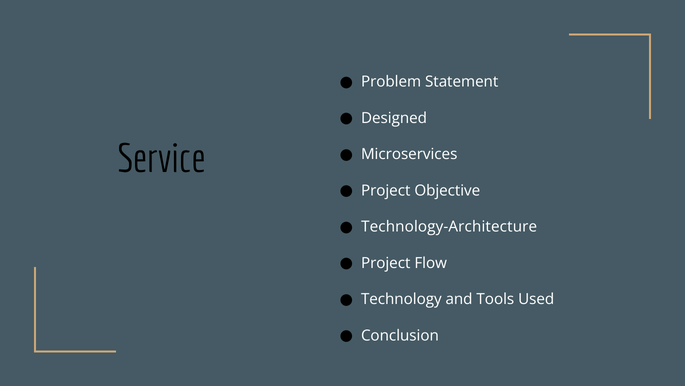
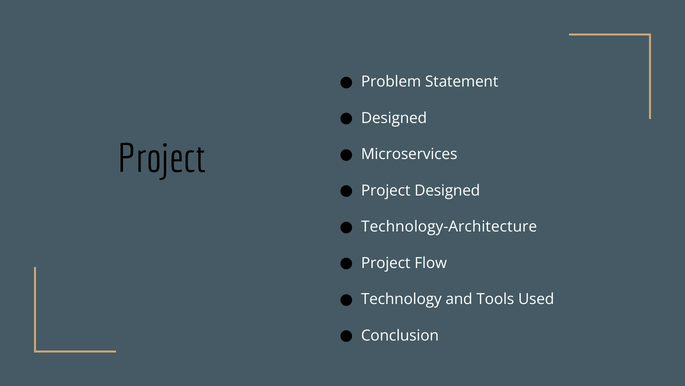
Service: Service -> Project (162, 159)
Project Objective: Objective -> Designed (447, 190)
